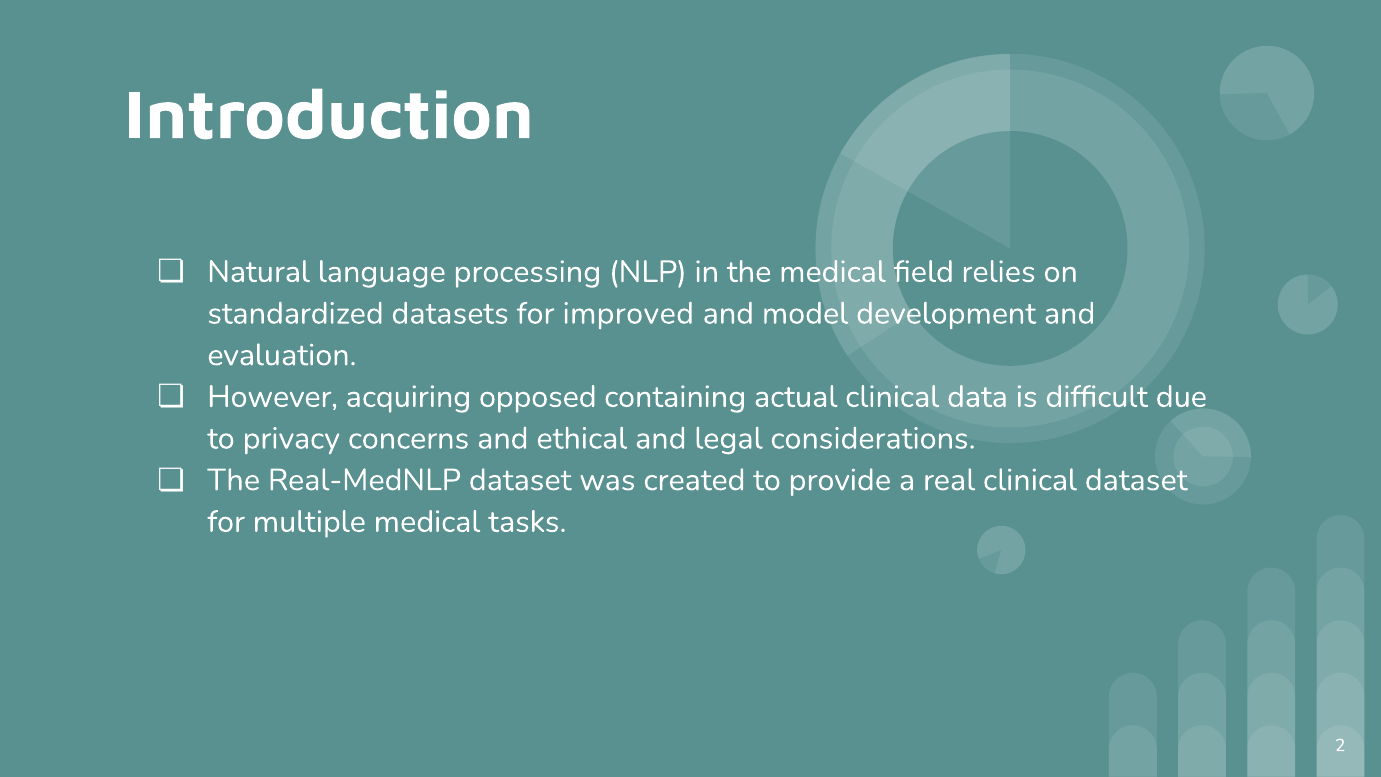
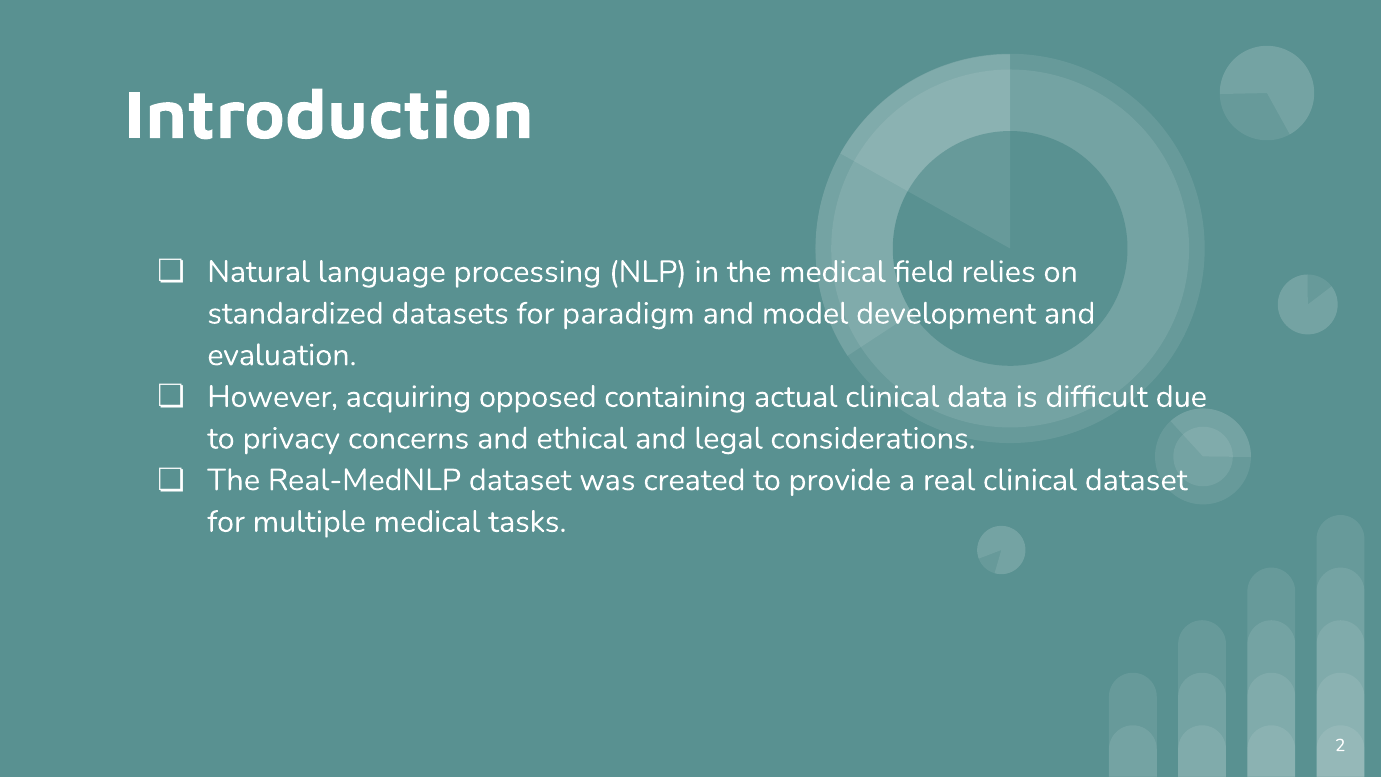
improved: improved -> paradigm (628, 313)
